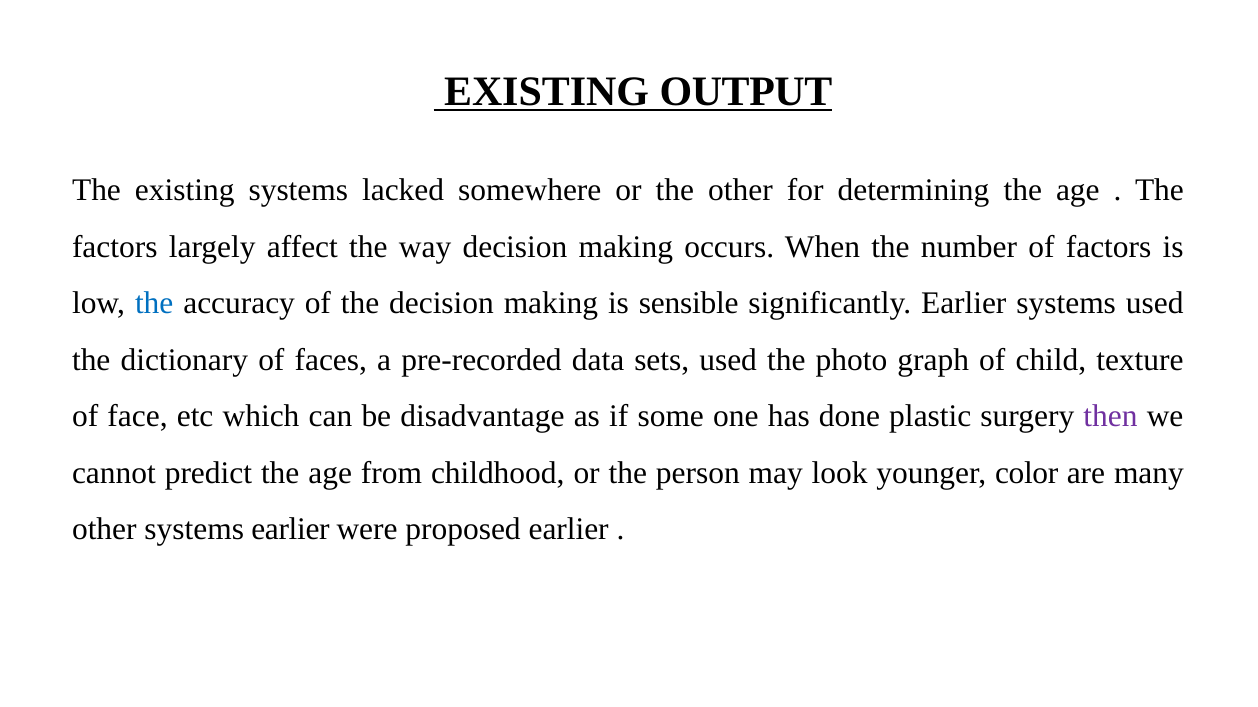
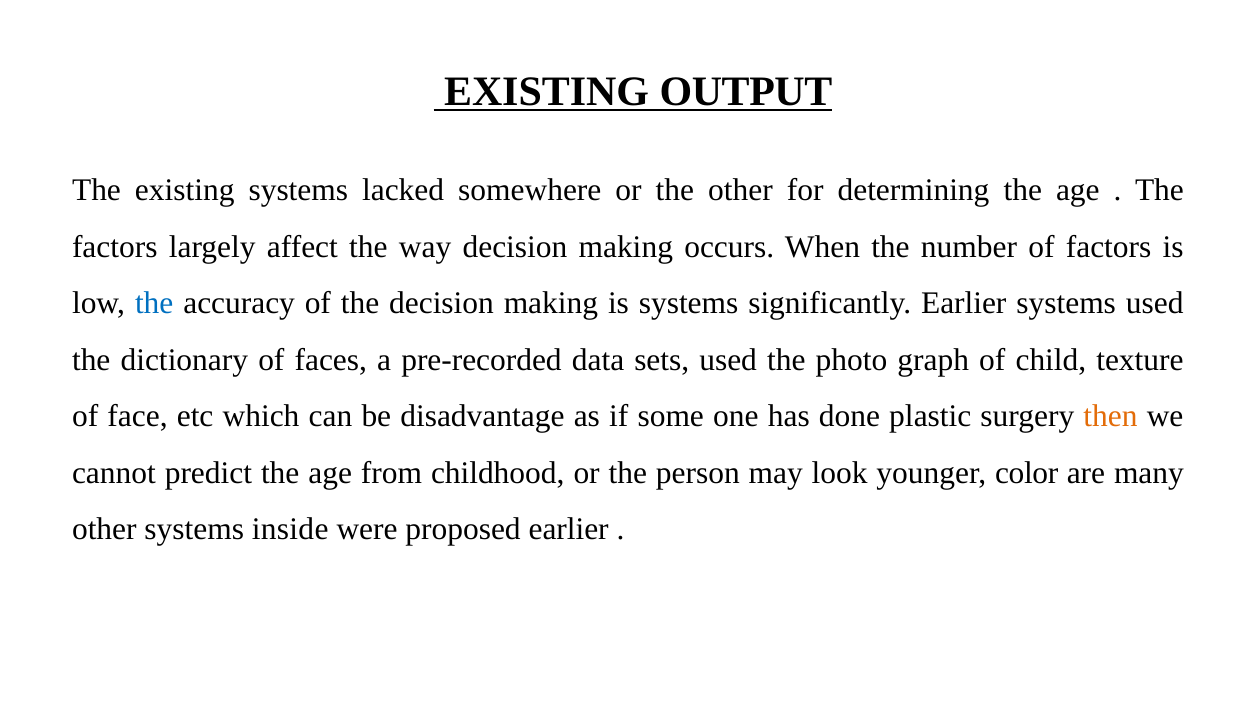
is sensible: sensible -> systems (689, 304)
then colour: purple -> orange (1111, 417)
systems earlier: earlier -> inside (290, 530)
